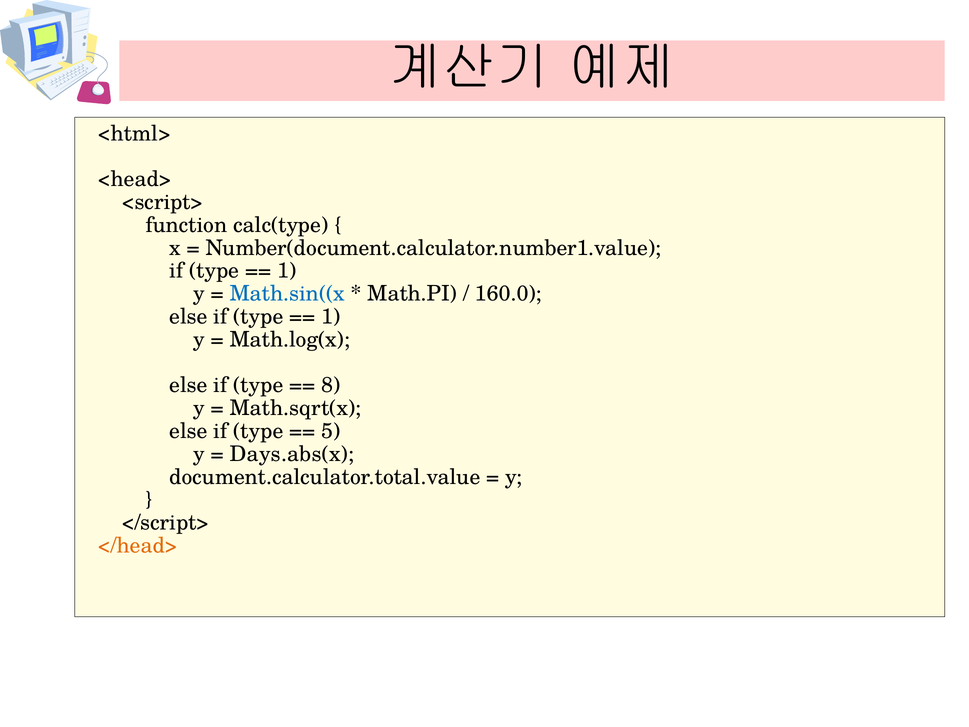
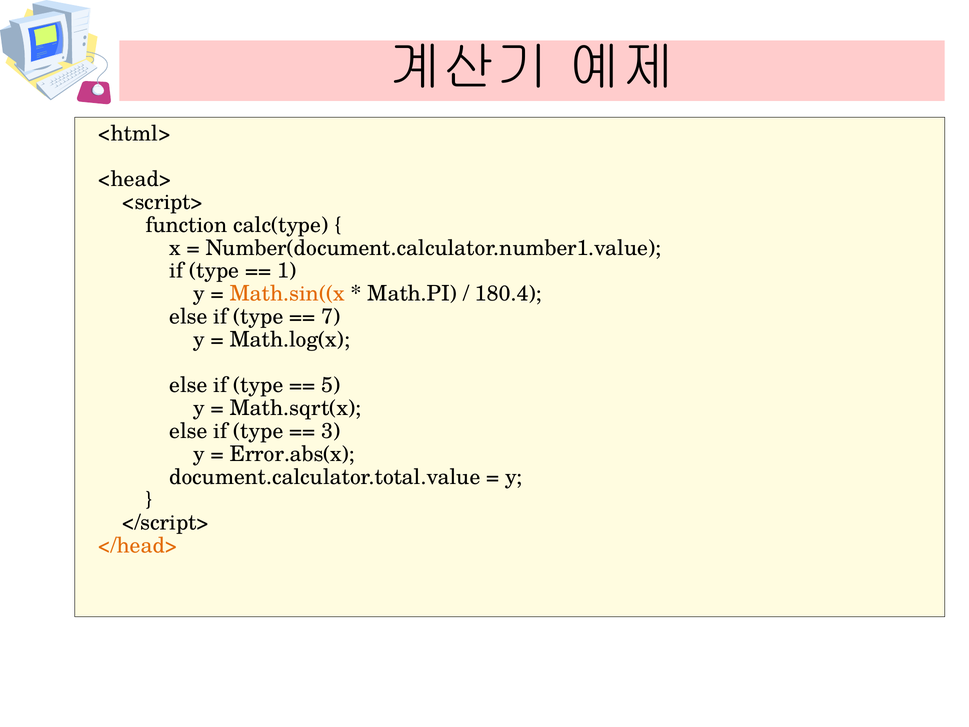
Math.sin((x colour: blue -> orange (287, 294)
160.0: 160.0 -> 180.4 (508, 294)
1: 1 -> 7 (331, 317)
8: 8 -> 5 (331, 385)
5: 5 -> 3 (331, 431)
Days.abs(x: Days.abs(x -> Error.abs(x (292, 454)
